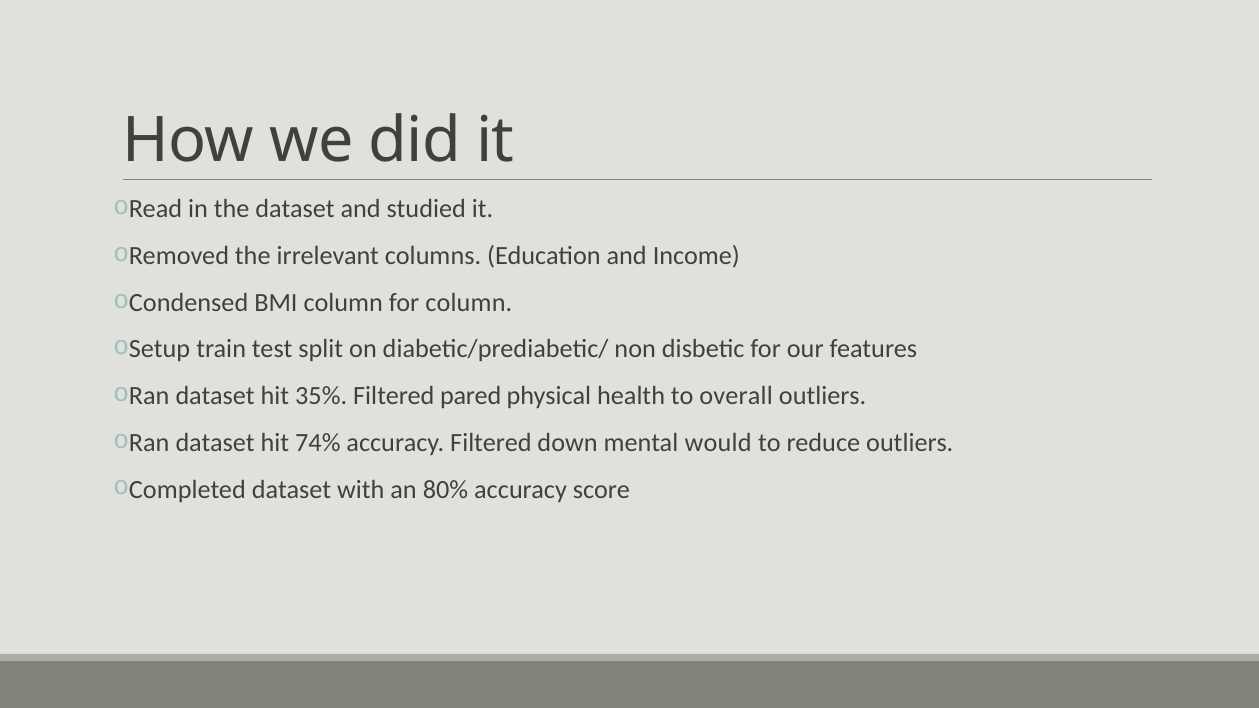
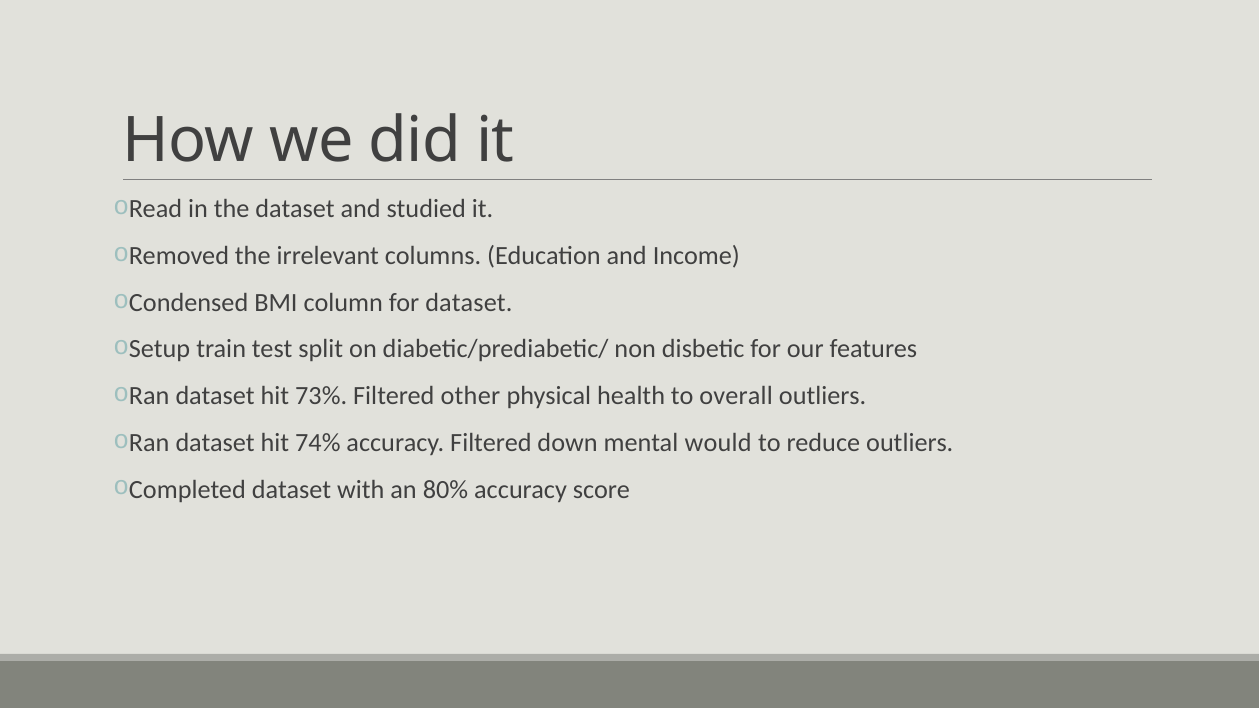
for column: column -> dataset (469, 303)
35%: 35% -> 73% (321, 396)
pared: pared -> other (470, 396)
